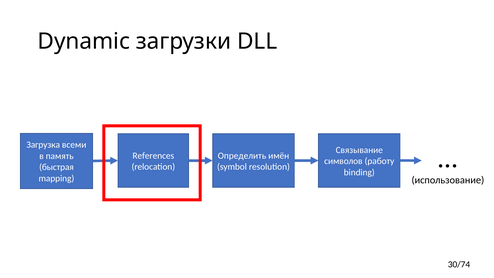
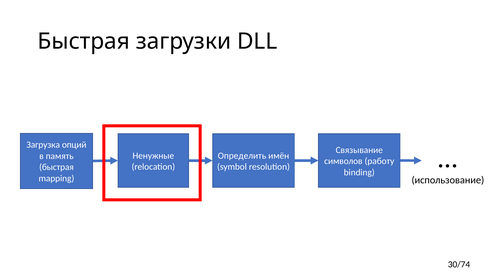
Dynamic: Dynamic -> Быстрая (84, 41)
всеми: всеми -> опций (74, 145)
References: References -> Ненужные (153, 156)
